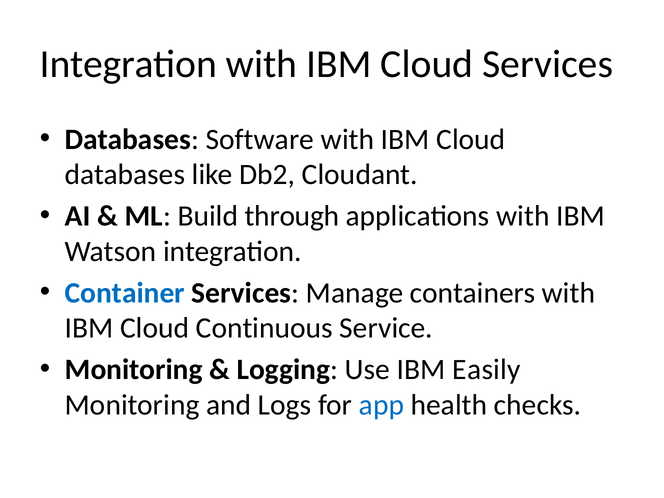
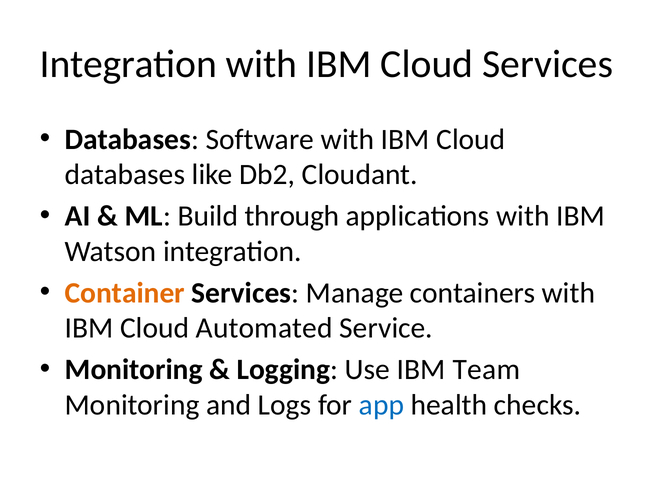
Container colour: blue -> orange (125, 293)
Continuous: Continuous -> Automated (264, 328)
Easily: Easily -> Team (487, 370)
